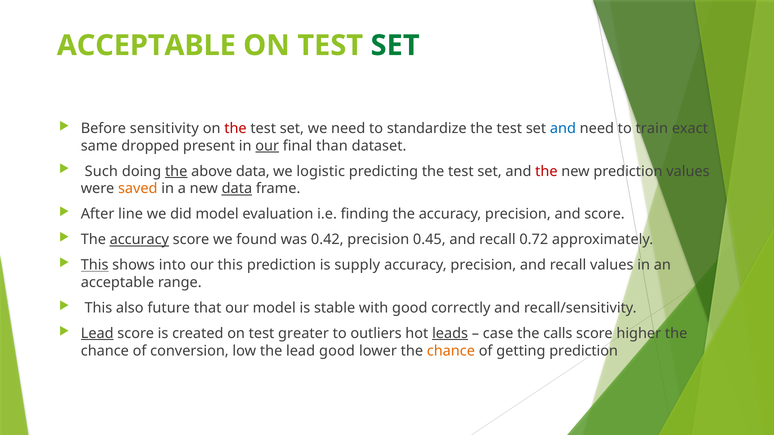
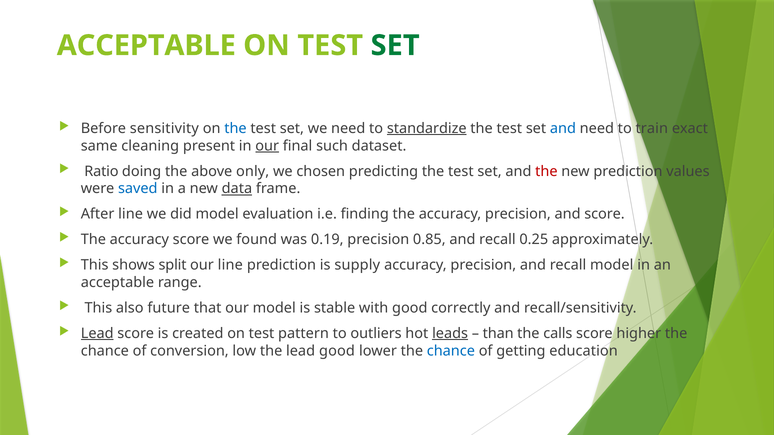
the colour: red -> blue (235, 129)
standardize underline: none -> present (427, 129)
dropped: dropped -> cleaning (150, 146)
than: than -> such (332, 146)
Such: Such -> Ratio (101, 171)
the underline: present -> none (176, 171)
above data: data -> only (253, 171)
logistic: logistic -> chosen (321, 171)
saved colour: orange -> blue (138, 189)
accuracy underline: present -> none (139, 240)
0.42: 0.42 -> 0.19 (327, 240)
0.45: 0.45 -> 0.85 (429, 240)
0.72: 0.72 -> 0.25 (534, 240)
This underline: present -> none (95, 265)
into: into -> split (173, 265)
our this: this -> line (230, 265)
recall values: values -> model (612, 265)
greater: greater -> pattern (303, 334)
case: case -> than (498, 334)
chance colour: orange -> blue (451, 351)
getting prediction: prediction -> education (584, 351)
